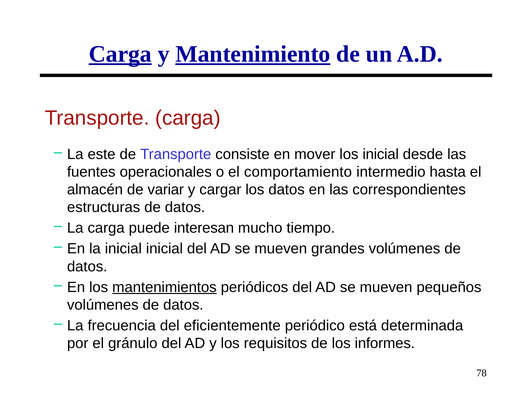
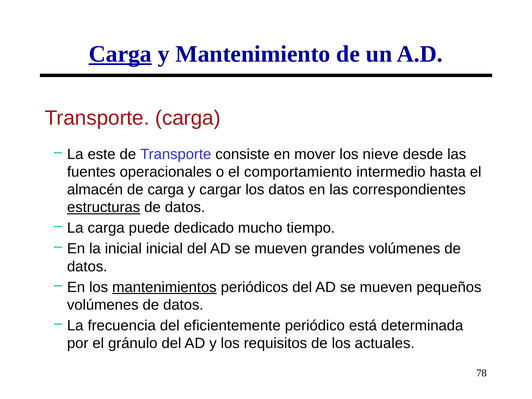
Mantenimiento underline: present -> none (253, 54)
los inicial: inicial -> nieve (381, 154)
de variar: variar -> carga (166, 190)
estructuras underline: none -> present (104, 207)
interesan: interesan -> dedicado (204, 228)
informes: informes -> actuales (385, 343)
